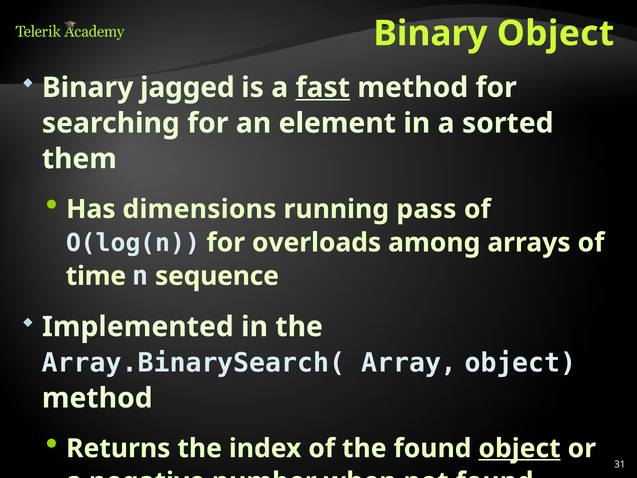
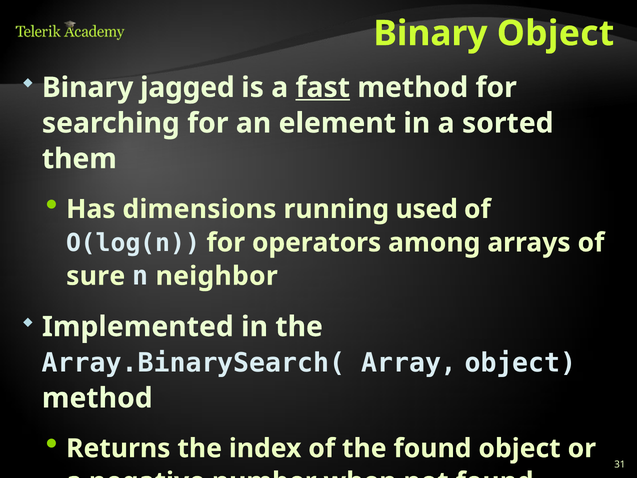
pass: pass -> used (427, 209)
overloads: overloads -> operators (317, 243)
time: time -> sure (96, 276)
sequence: sequence -> neighbor (217, 276)
object underline: present -> none (520, 448)
